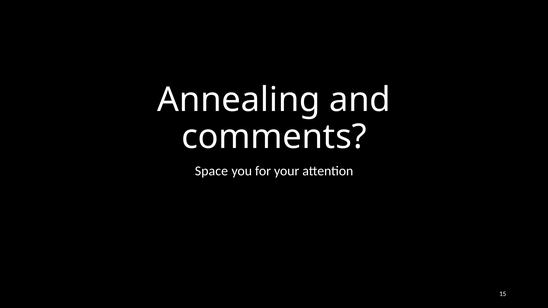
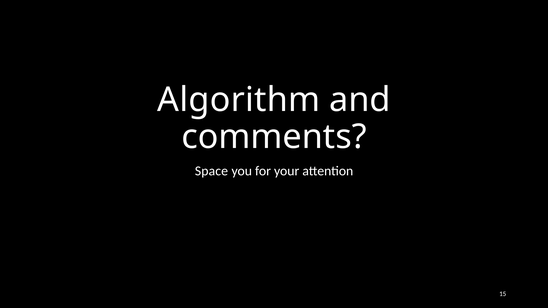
Annealing: Annealing -> Algorithm (239, 100)
